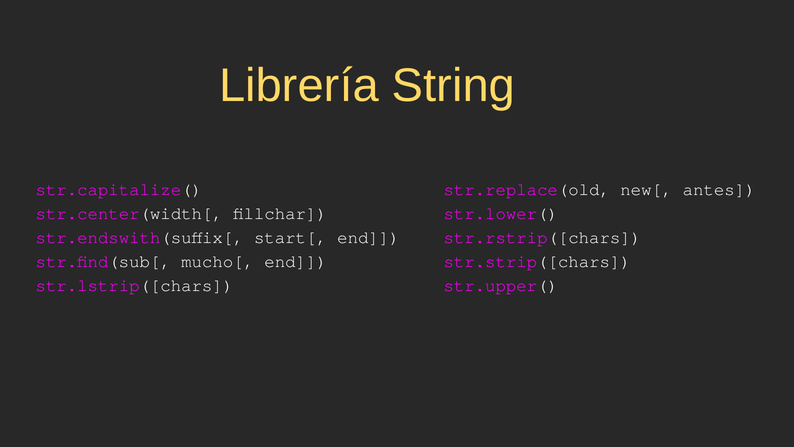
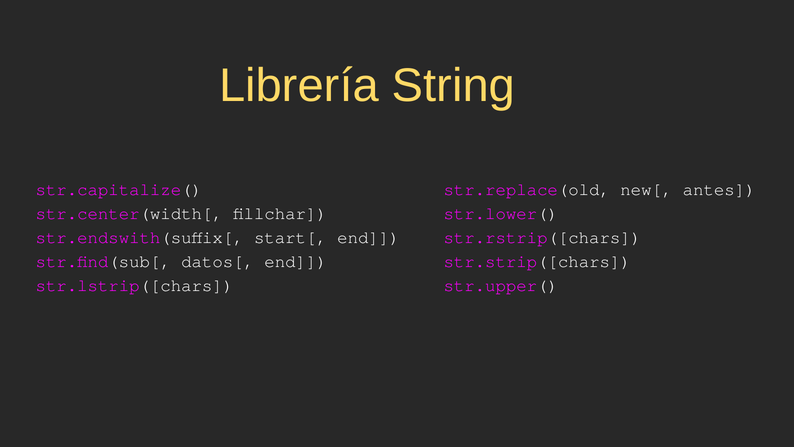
mucho[: mucho[ -> datos[ (218, 261)
